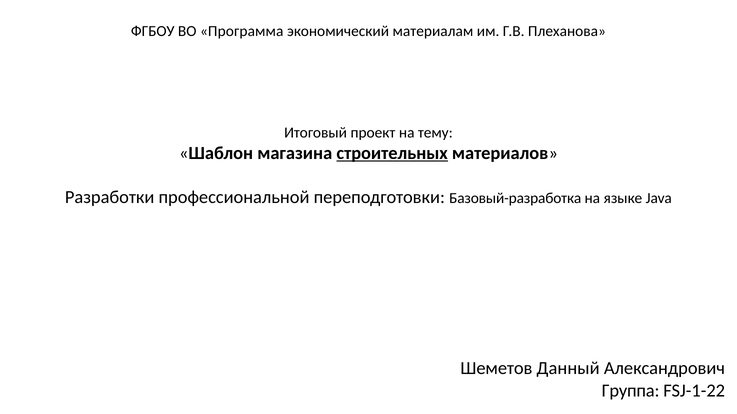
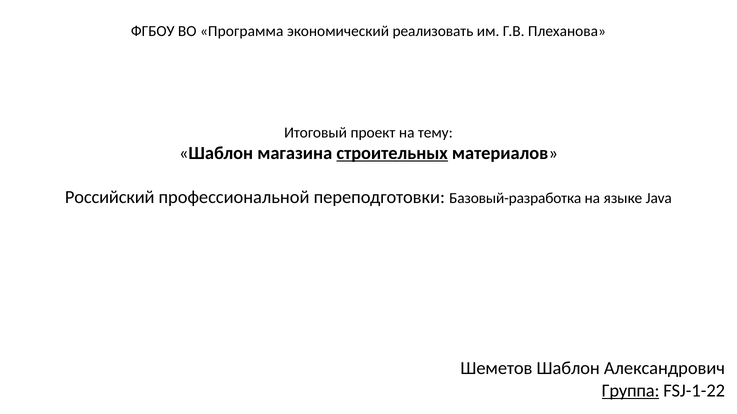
материалам: материалам -> реализовать (433, 31)
Разработки: Разработки -> Российский (110, 197)
Шеметов Данный: Данный -> Шаблон (568, 369)
Группа underline: none -> present (631, 391)
